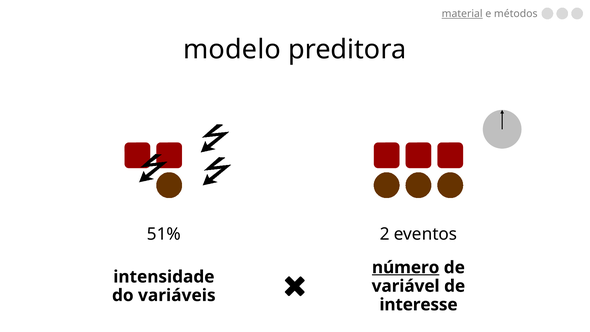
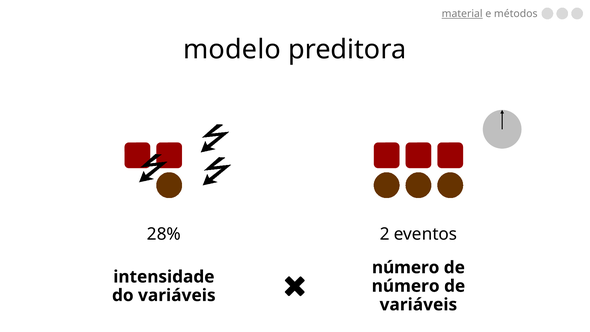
51%: 51% -> 28% (164, 234)
número underline: present -> none (406, 267)
variável: variável -> número (406, 286)
interesse: interesse -> variáveis (418, 305)
